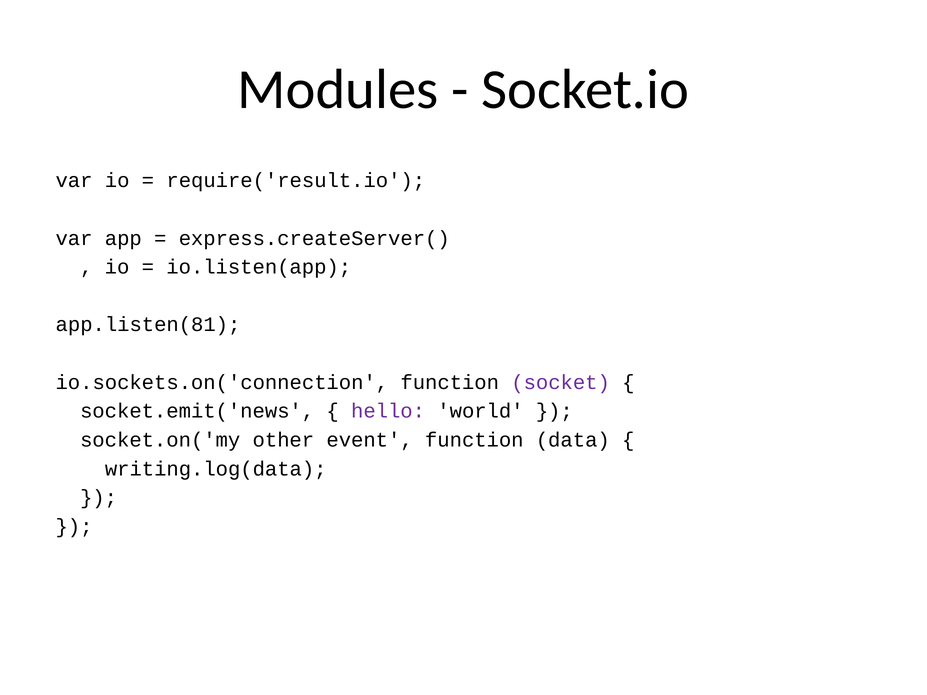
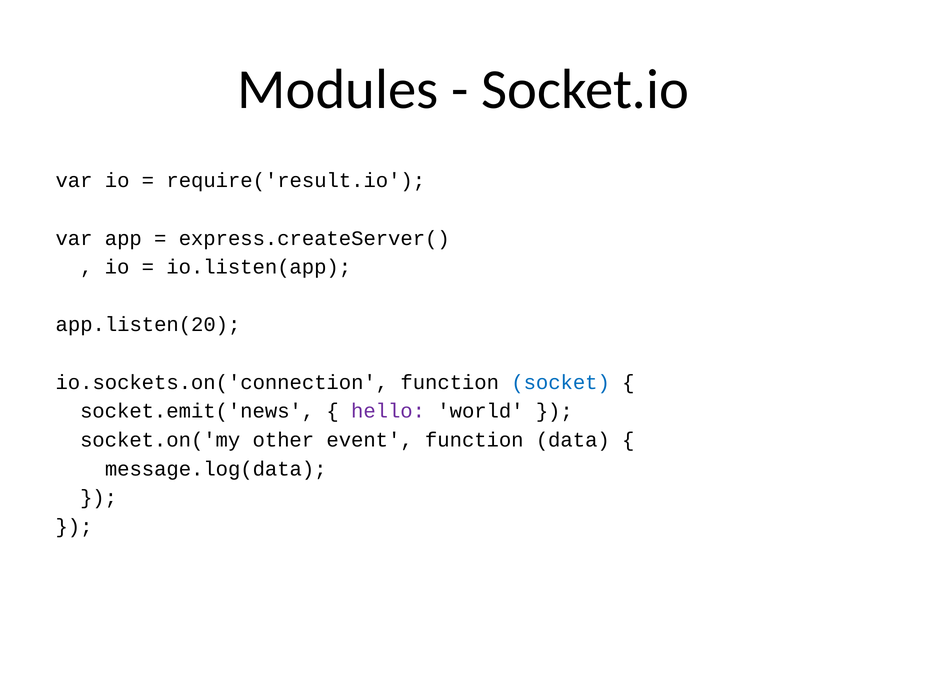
app.listen(81: app.listen(81 -> app.listen(20 (148, 325)
socket colour: purple -> blue (561, 382)
writing.log(data: writing.log(data -> message.log(data (216, 469)
